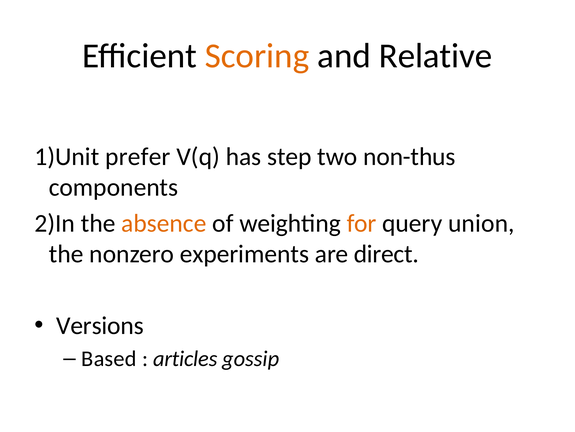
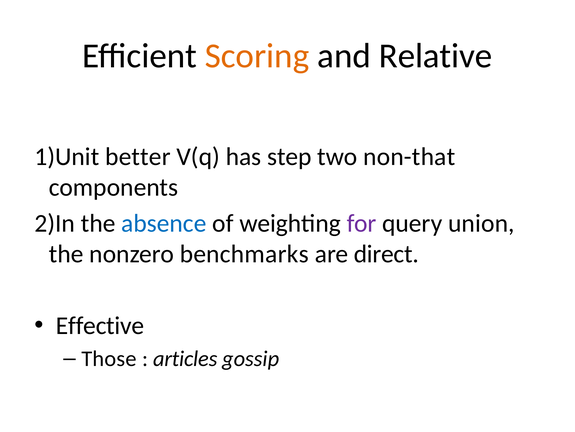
prefer: prefer -> better (138, 156)
non-thus: non-thus -> non-that (409, 156)
absence colour: orange -> blue (164, 223)
for colour: orange -> purple (362, 223)
experiments: experiments -> benchmarks (244, 254)
Versions: Versions -> Effective (100, 325)
Based: Based -> Those (109, 358)
